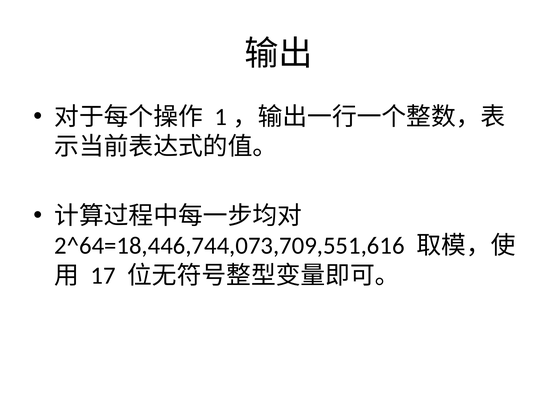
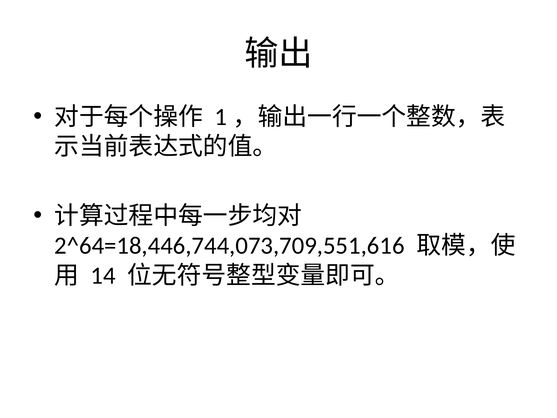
17: 17 -> 14 (103, 275)
